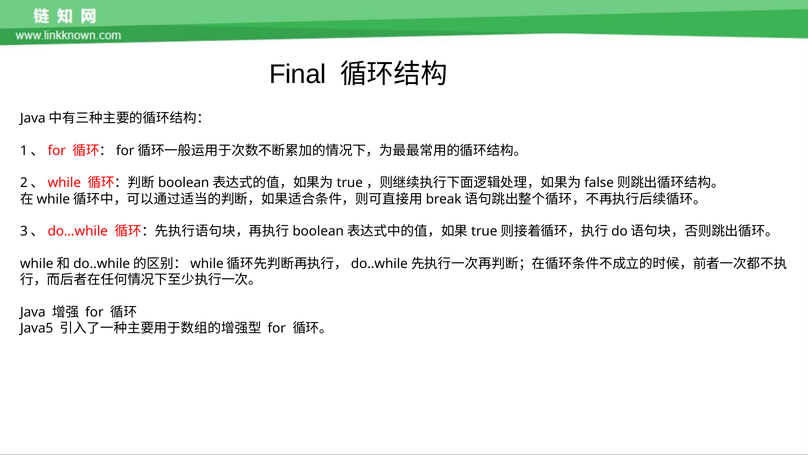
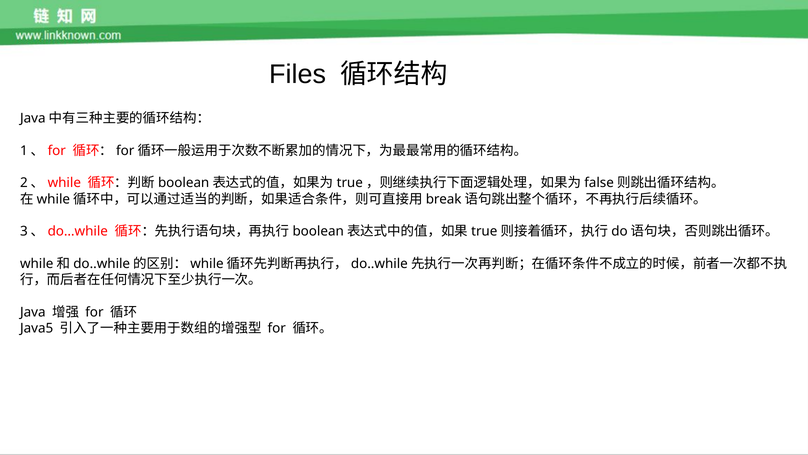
Final: Final -> Files (298, 74)
